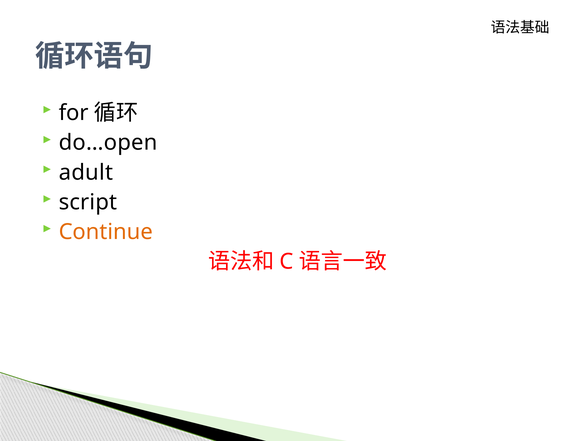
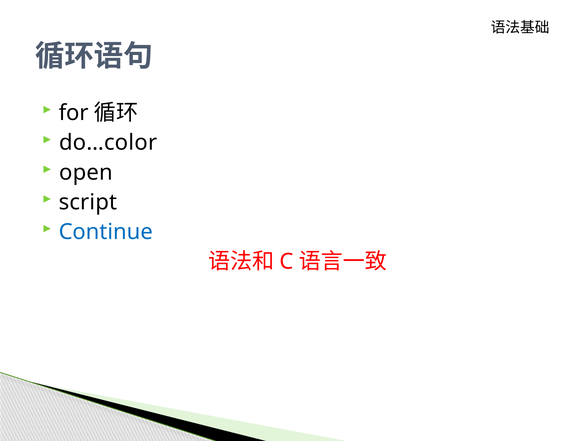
do…open: do…open -> do…color (108, 143)
adult: adult -> open (86, 172)
Continue colour: orange -> blue (106, 232)
